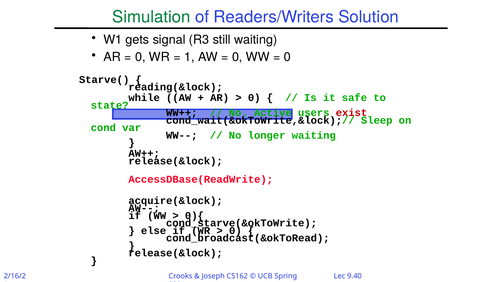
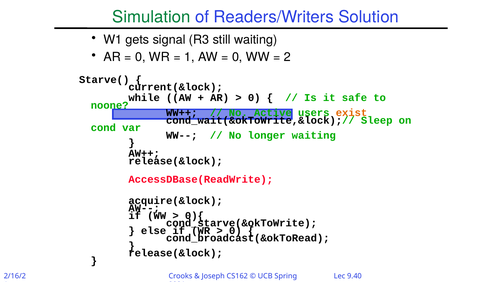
0: 0 -> 2 (287, 57)
reading(&lock: reading(&lock -> current(&lock (176, 87)
state: state -> noone (110, 105)
exist colour: red -> orange (351, 113)
